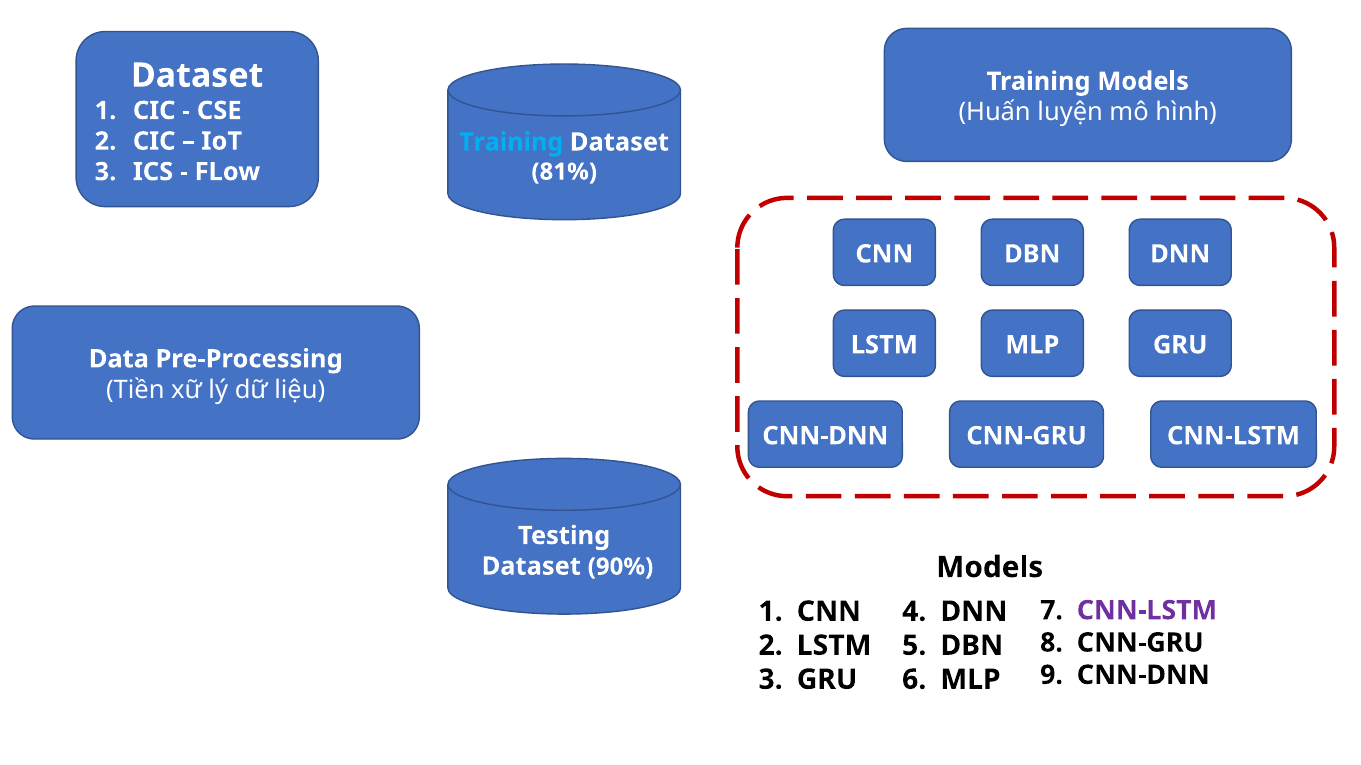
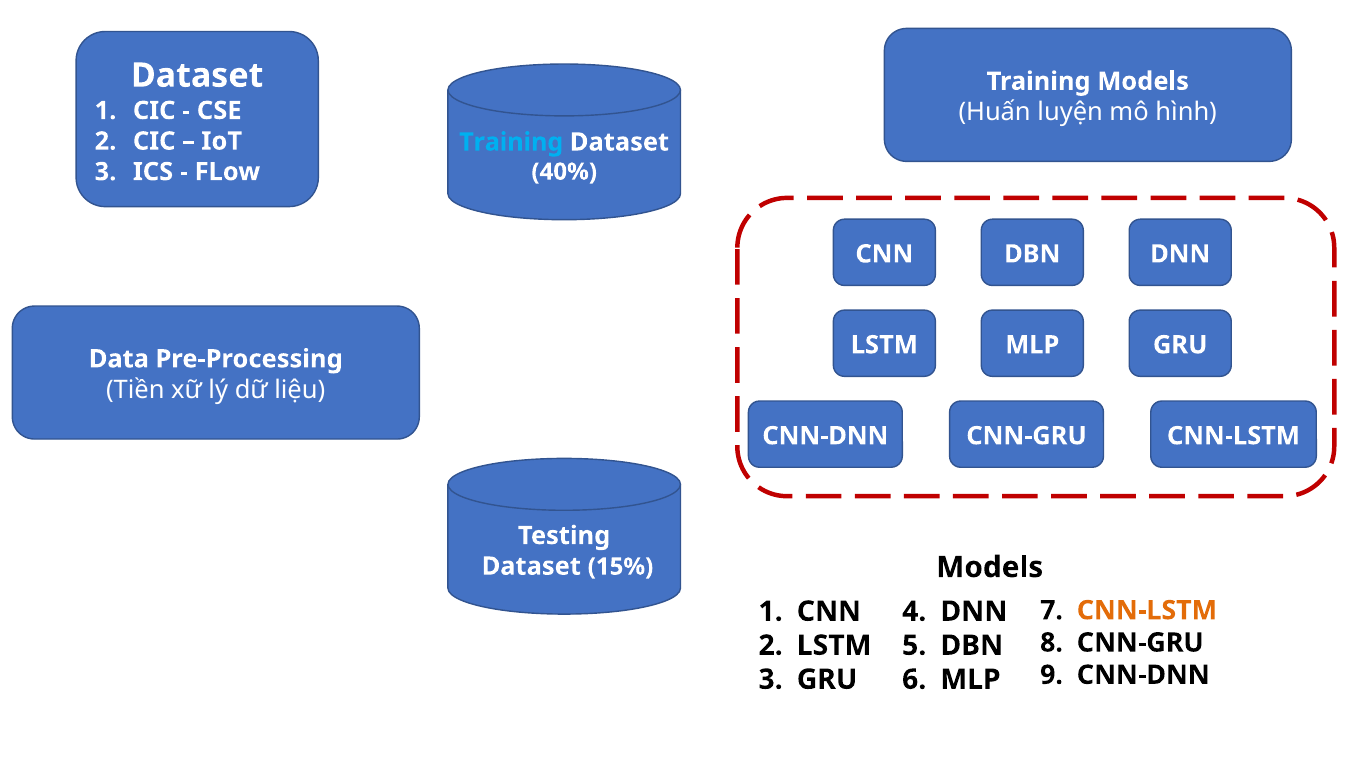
81%: 81% -> 40% (564, 172)
90%: 90% -> 15% (620, 567)
CNN-LSTM colour: purple -> orange (1147, 611)
